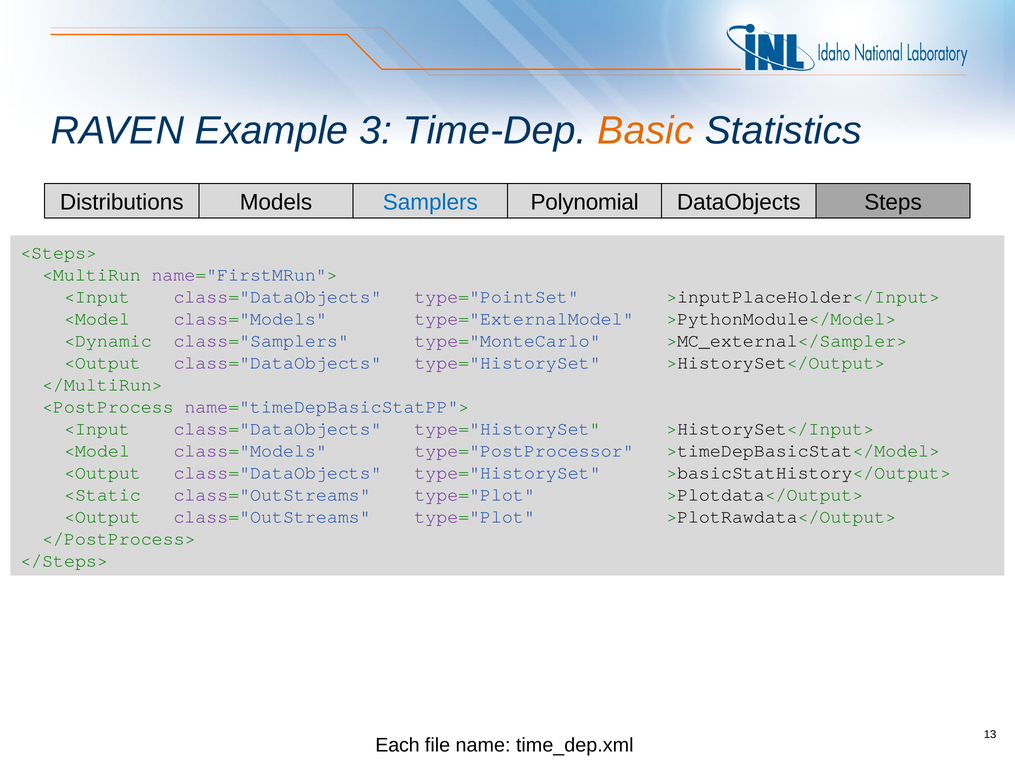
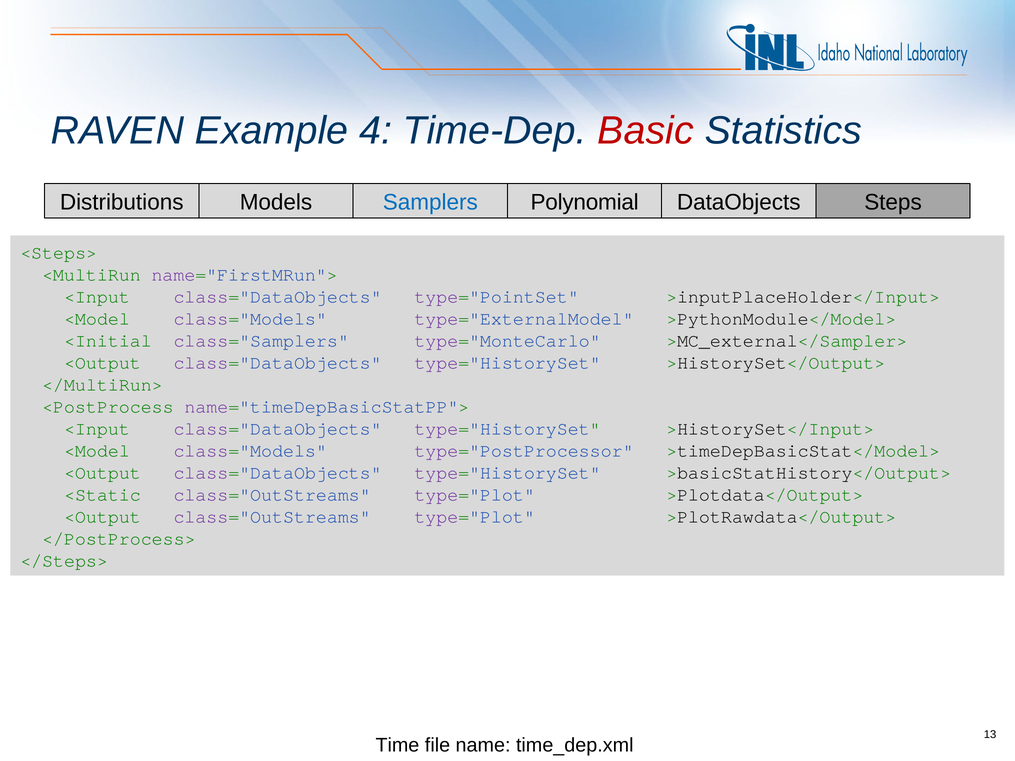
3: 3 -> 4 (376, 131)
Basic colour: orange -> red (646, 131)
<Dynamic: <Dynamic -> <Initial (108, 341)
Each: Each -> Time (397, 746)
